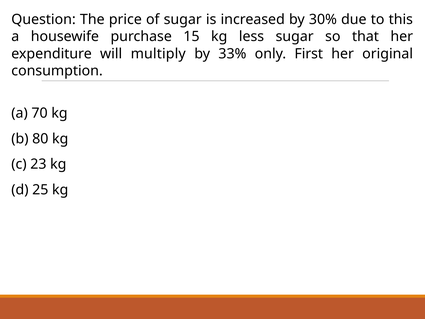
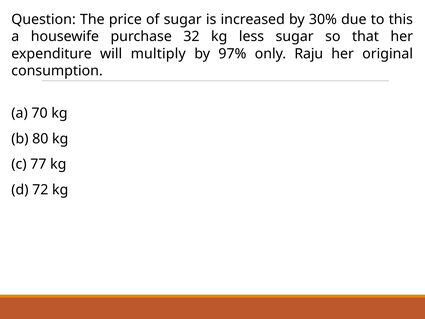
15: 15 -> 32 (191, 37)
33%: 33% -> 97% (232, 54)
First: First -> Raju (309, 54)
23: 23 -> 77 (38, 164)
25: 25 -> 72 (40, 190)
